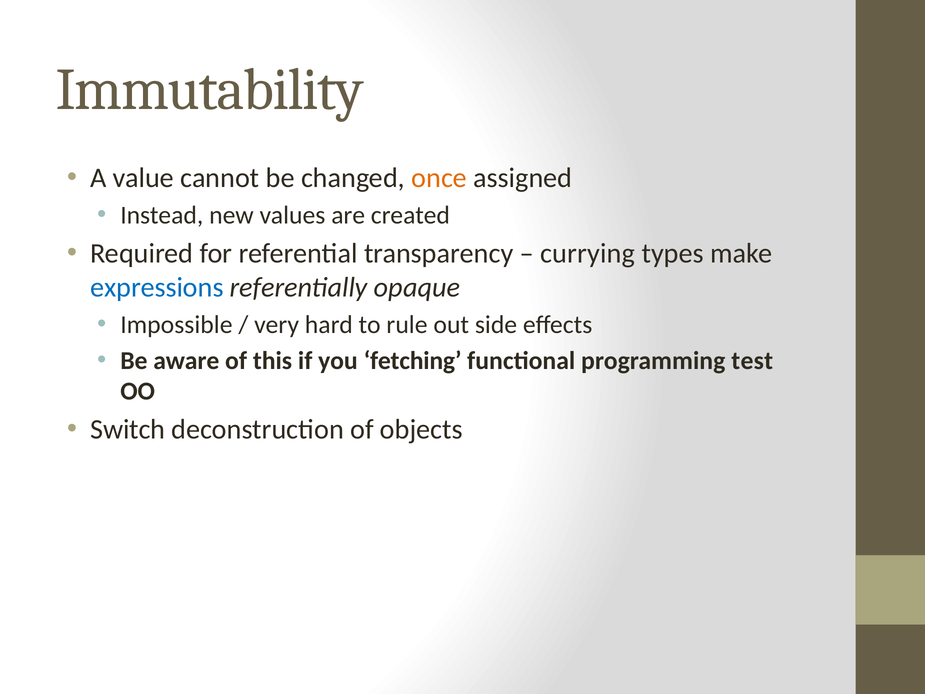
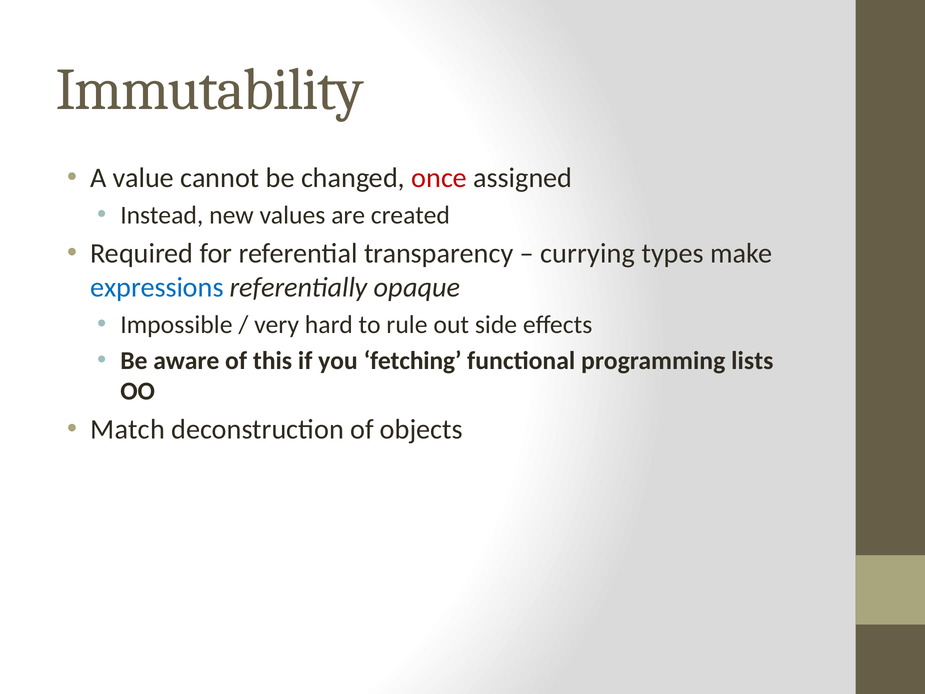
once colour: orange -> red (439, 178)
test: test -> lists (752, 360)
Switch: Switch -> Match (128, 430)
